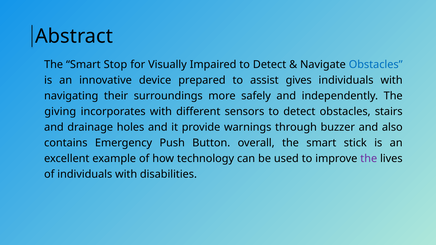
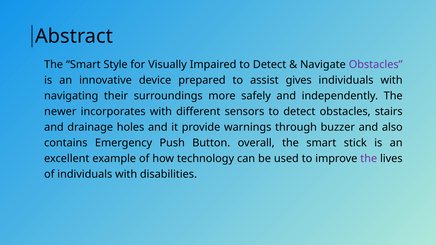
Stop: Stop -> Style (116, 65)
Obstacles colour: blue -> purple (376, 65)
giving: giving -> newer (60, 112)
